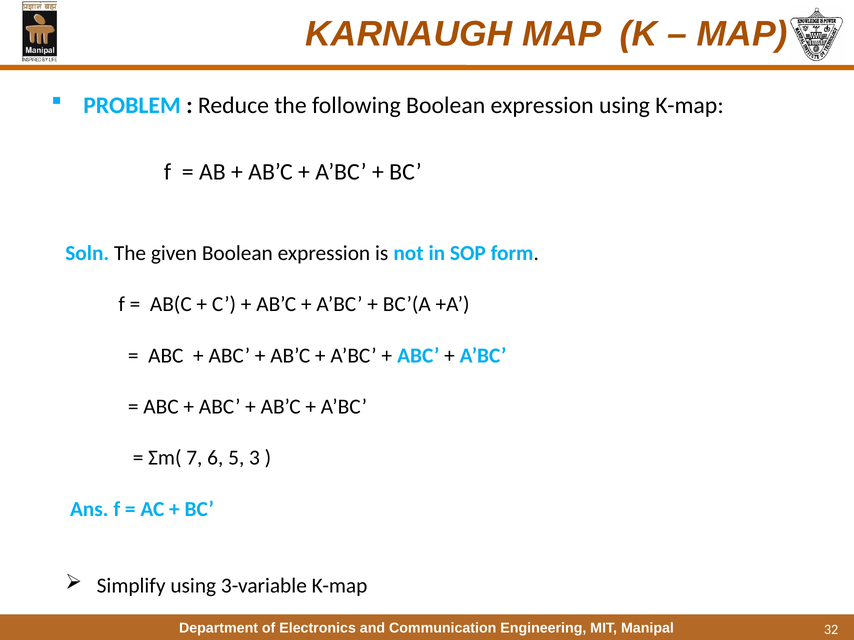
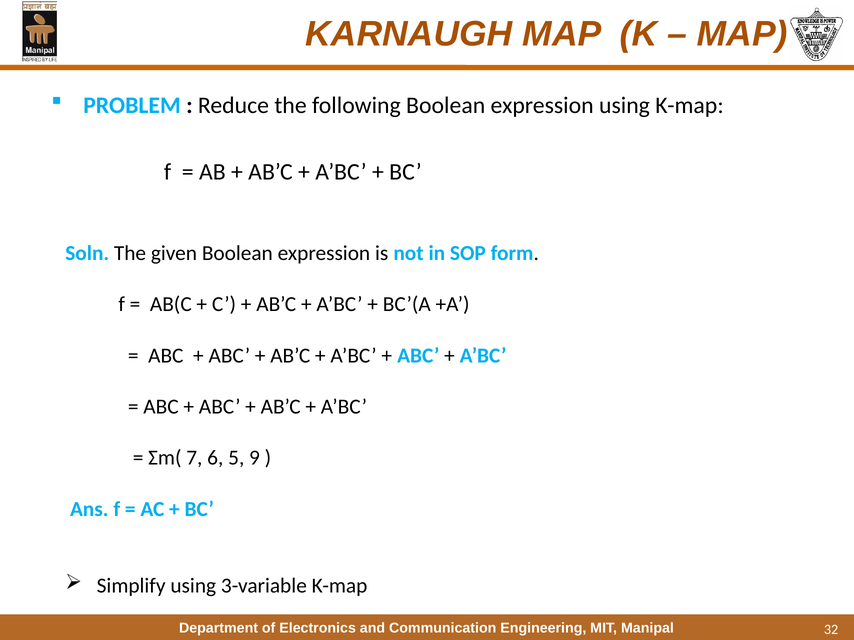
3: 3 -> 9 (255, 458)
